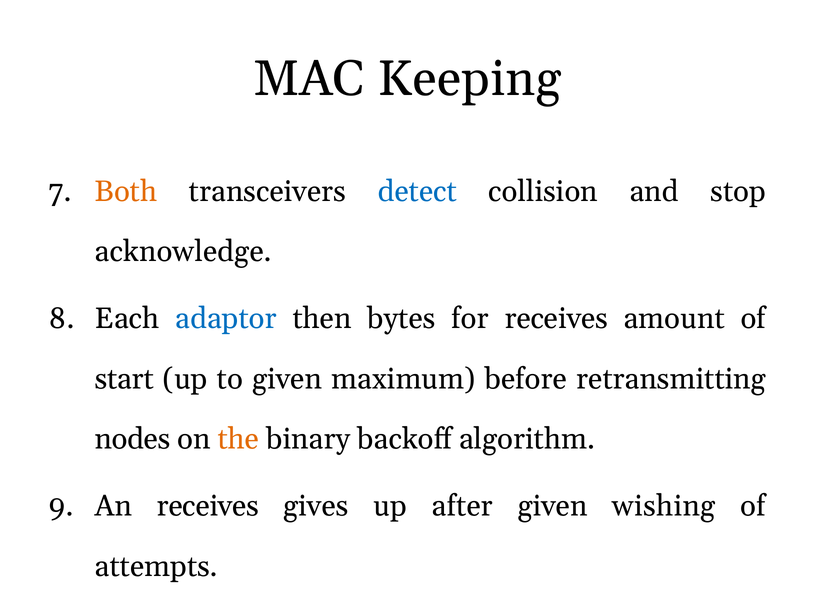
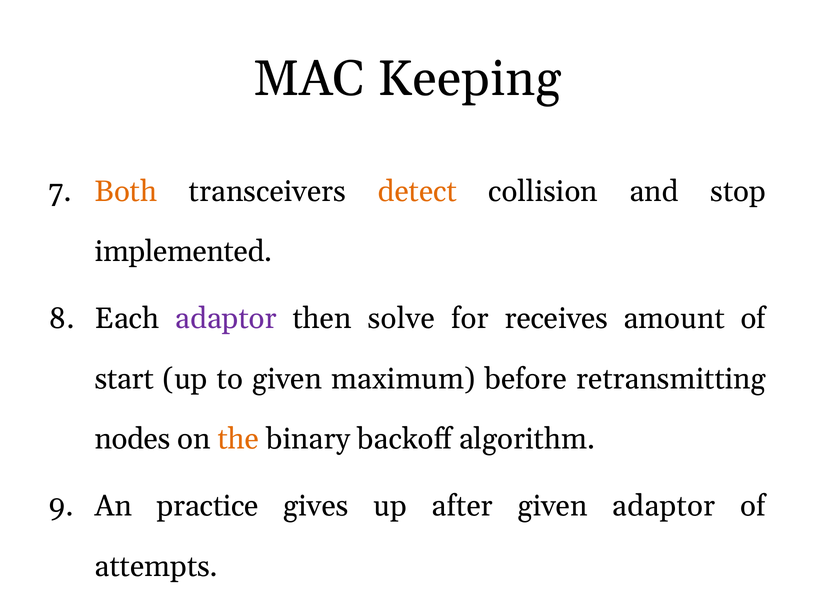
detect colour: blue -> orange (417, 191)
acknowledge: acknowledge -> implemented (184, 251)
adaptor colour: blue -> purple (226, 319)
bytes: bytes -> solve (401, 319)
An receives: receives -> practice (208, 506)
given wishing: wishing -> adaptor (664, 506)
